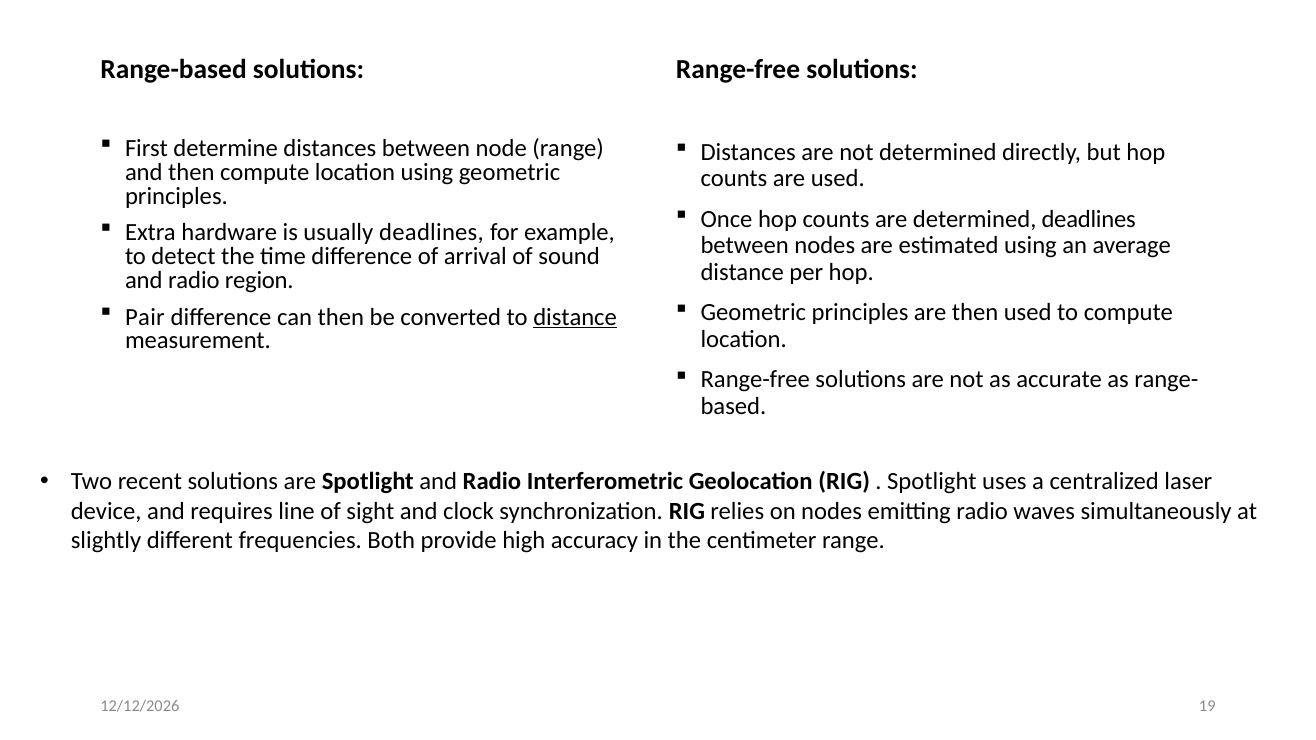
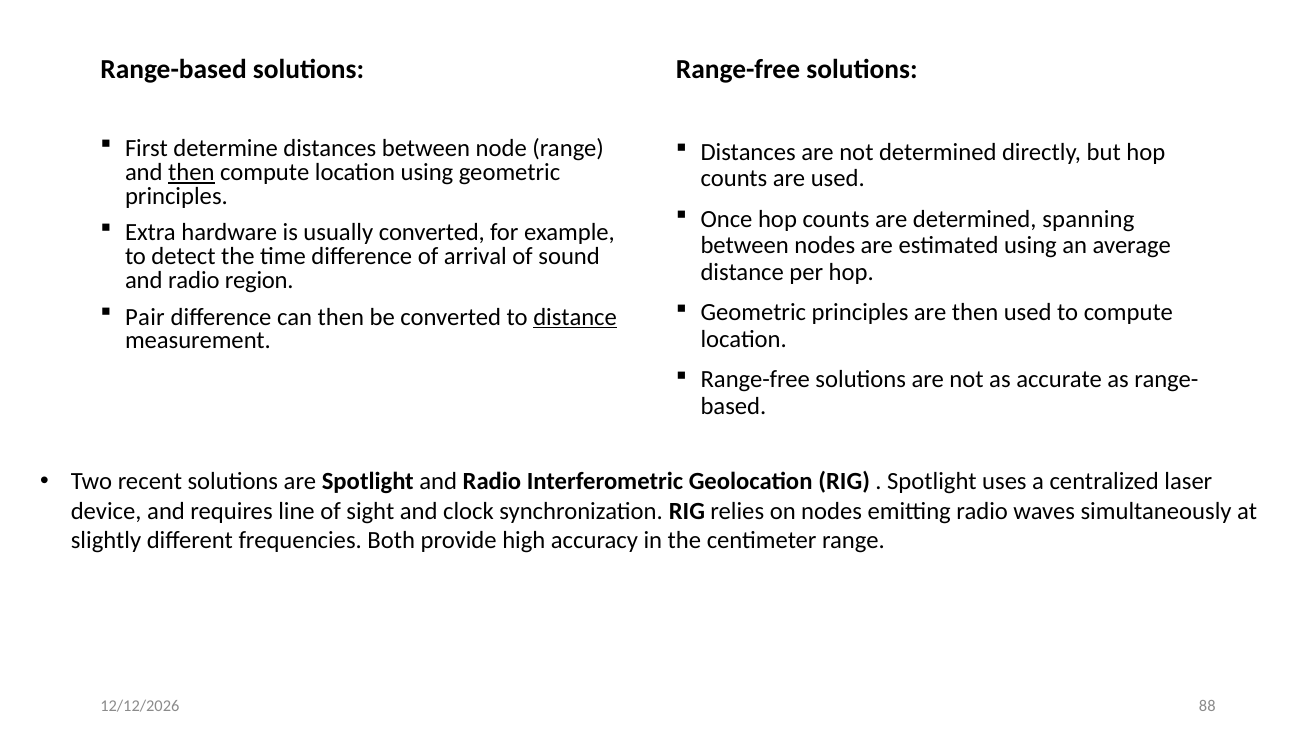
then underline: none -> present (191, 172)
determined deadlines: deadlines -> spanning (1088, 219)
usually deadlines: deadlines -> converted (432, 233)
19: 19 -> 88 (1207, 707)
